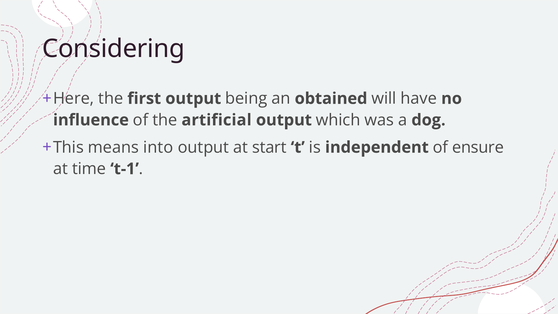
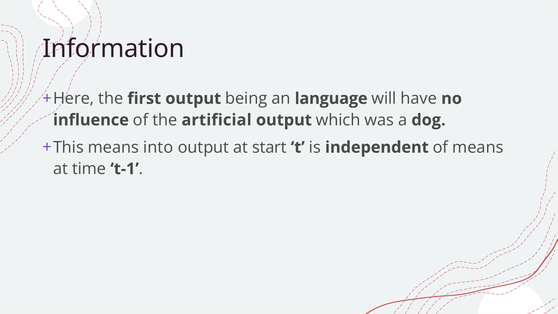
Considering: Considering -> Information (113, 49)
obtained: obtained -> language (331, 98)
of ensure: ensure -> means (478, 147)
